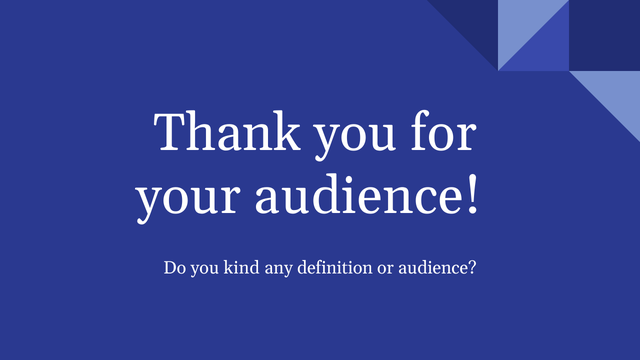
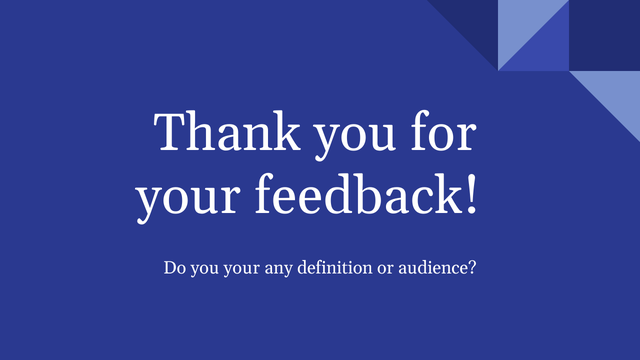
your audience: audience -> feedback (368, 196)
you kind: kind -> your (242, 268)
